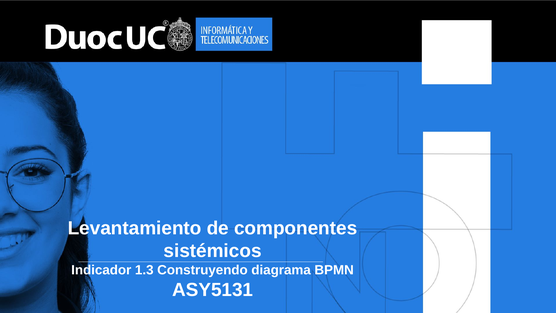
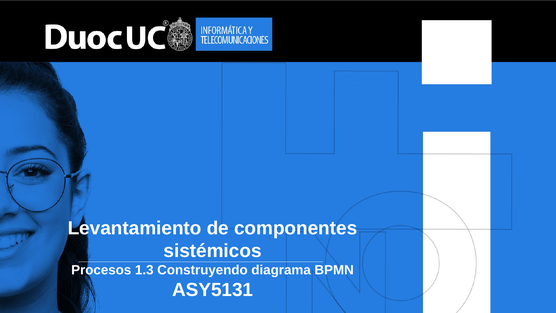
Indicador: Indicador -> Procesos (101, 270)
